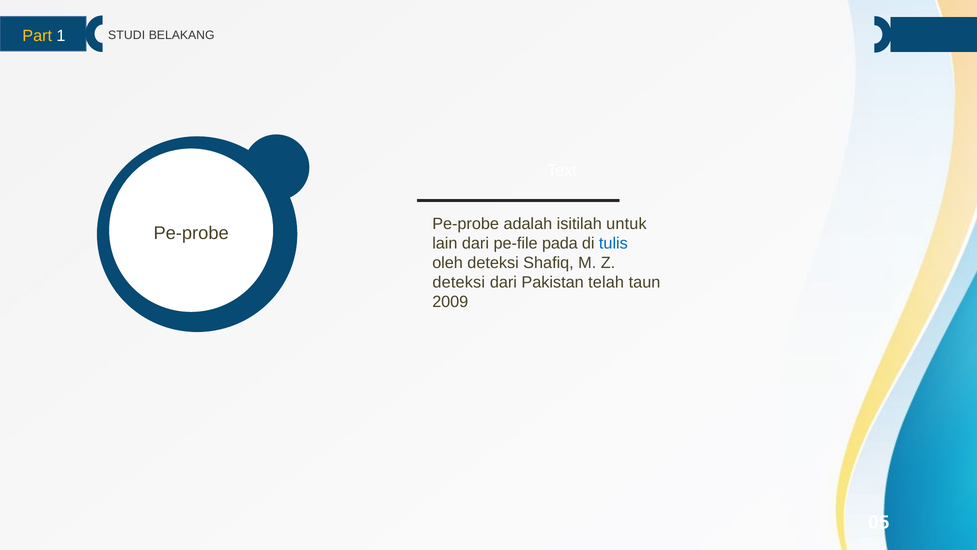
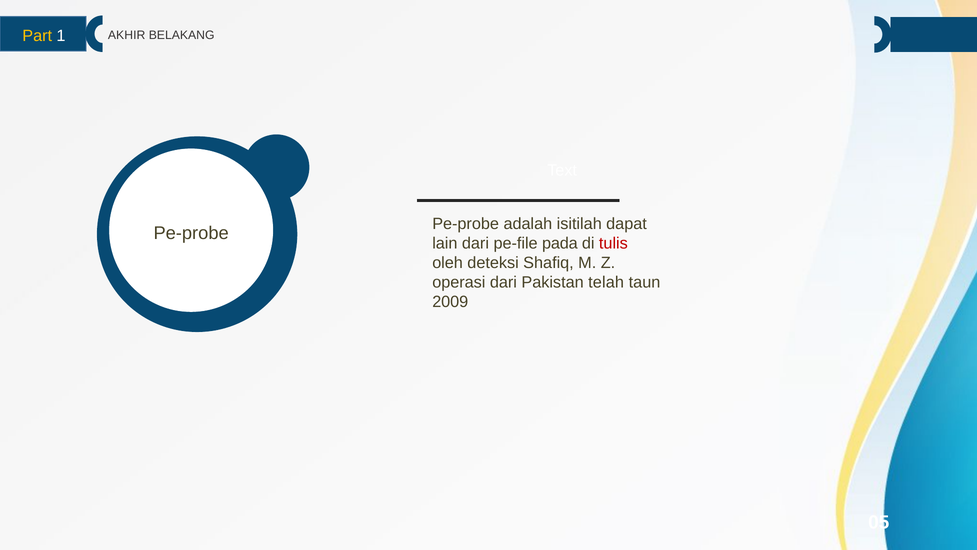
STUDI: STUDI -> AKHIR (127, 35)
untuk: untuk -> dapat (627, 223)
tulis colour: blue -> red (613, 243)
deteksi: deteksi -> operasi (459, 282)
